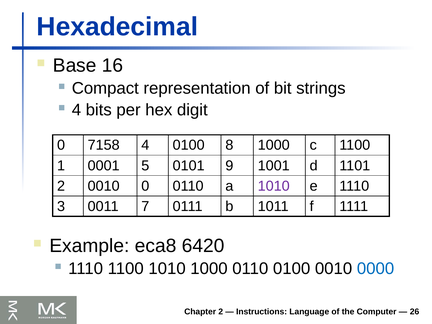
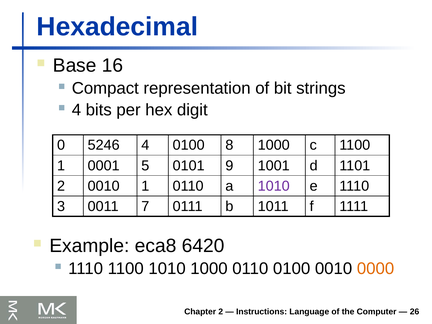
7158: 7158 -> 5246 (104, 145)
0010 0: 0 -> 1 (145, 186)
0000 colour: blue -> orange (376, 269)
